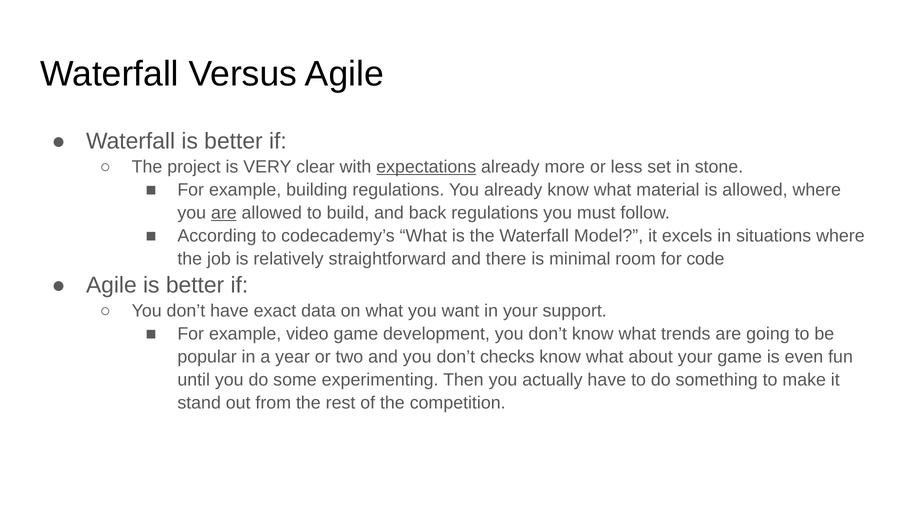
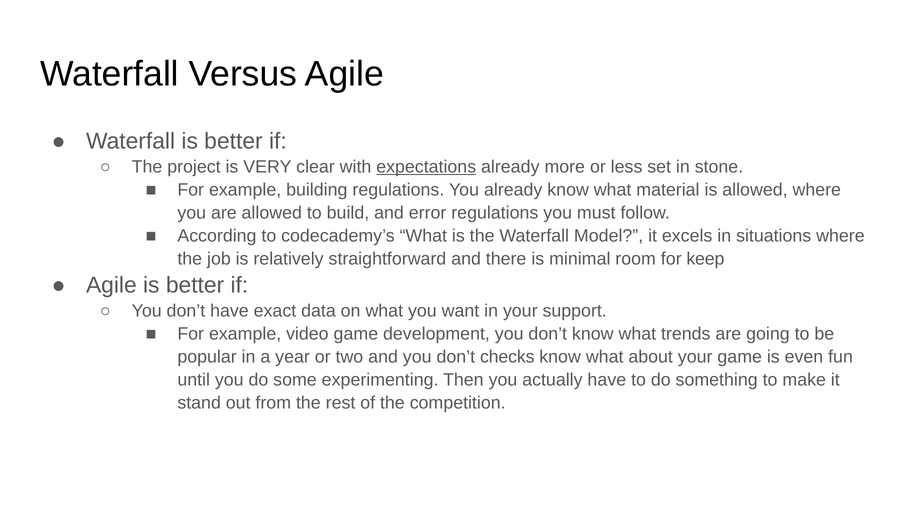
are underline: present -> none (224, 213)
back: back -> error (428, 213)
code: code -> keep (705, 259)
